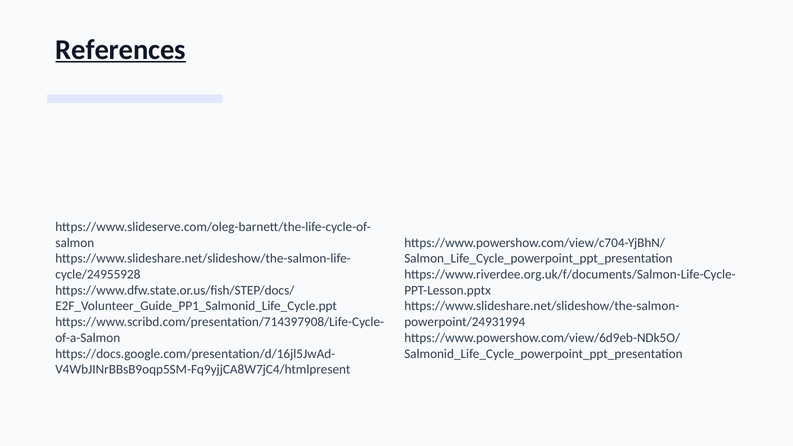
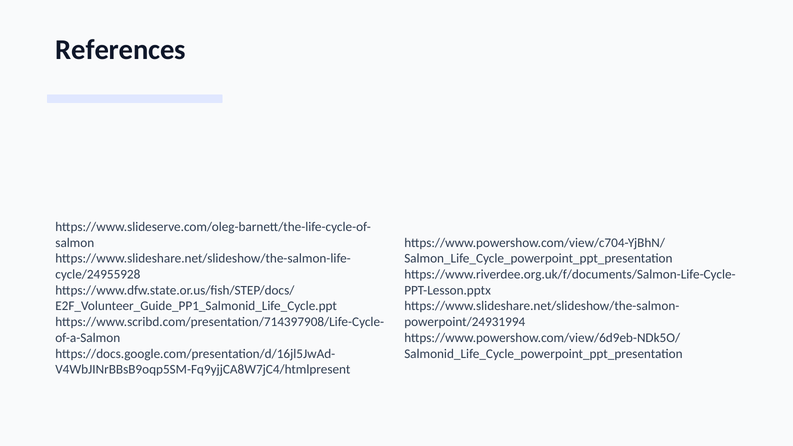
References underline: present -> none (121, 50)
